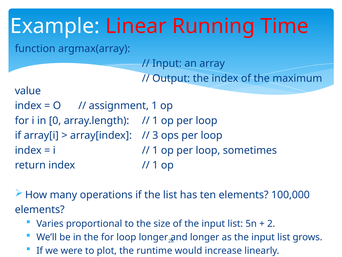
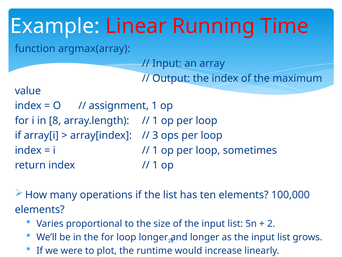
0: 0 -> 8 (55, 120)
